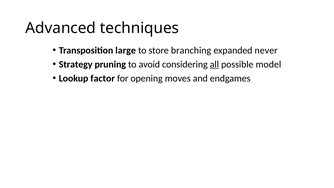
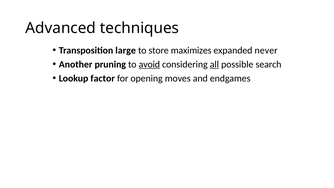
branching: branching -> maximizes (191, 50)
Strategy: Strategy -> Another (76, 64)
avoid underline: none -> present (149, 64)
model: model -> search (269, 64)
